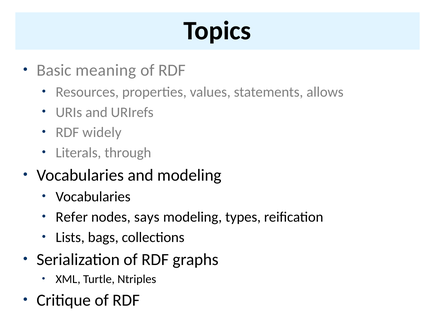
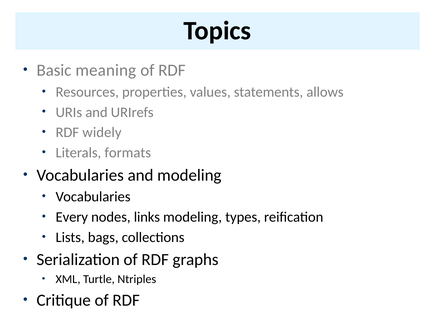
through: through -> formats (128, 153)
Refer: Refer -> Every (72, 217)
says: says -> links (147, 217)
